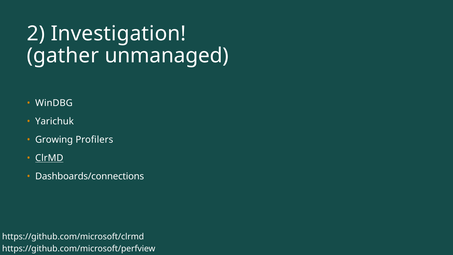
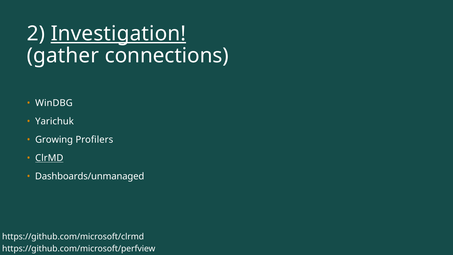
Investigation underline: none -> present (118, 34)
unmanaged: unmanaged -> connections (167, 56)
Dashboards/connections: Dashboards/connections -> Dashboards/unmanaged (90, 176)
